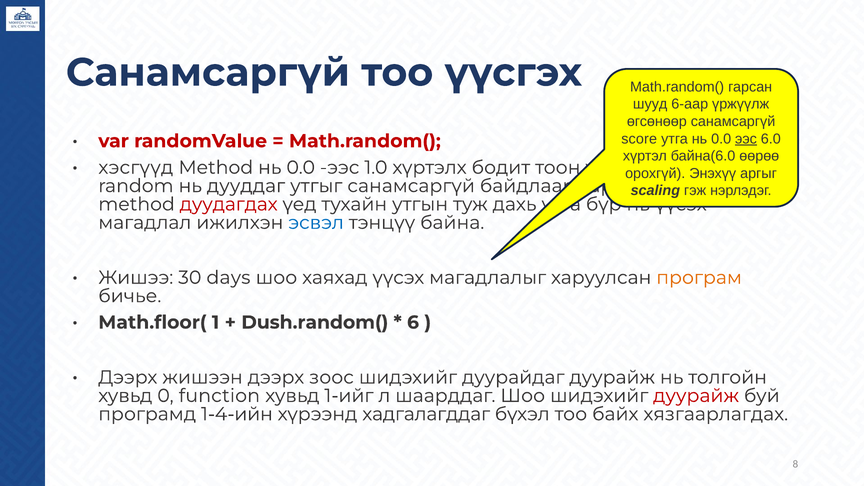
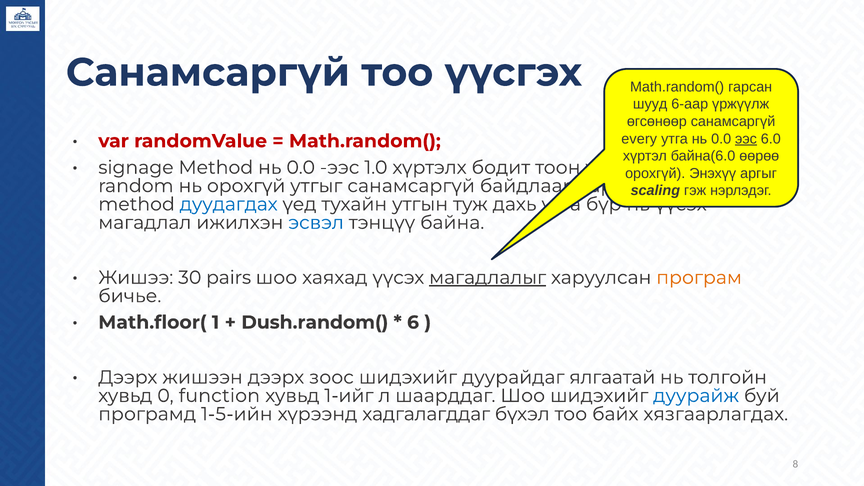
score: score -> every (639, 139)
хэсгүүд: хэсгүүд -> signage (136, 168)
нь дууддаг: дууддаг -> орохгүй (246, 186)
дуудагдах colour: red -> blue (229, 204)
days: days -> pairs (229, 278)
магадлалыг underline: none -> present (488, 278)
дуурайдаг дуурайж: дуурайж -> ялгаатай (612, 377)
дуурайж colour: red -> blue (696, 396)
1-4-ийн: 1-4-ийн -> 1-5-ийн (237, 414)
